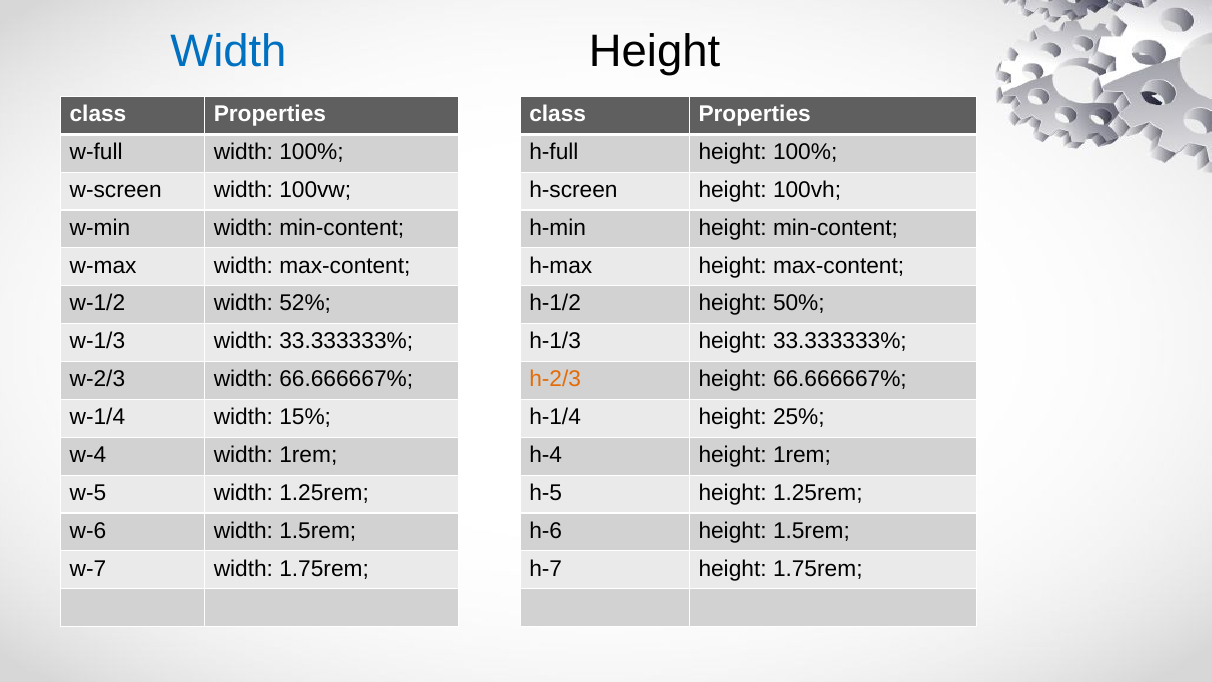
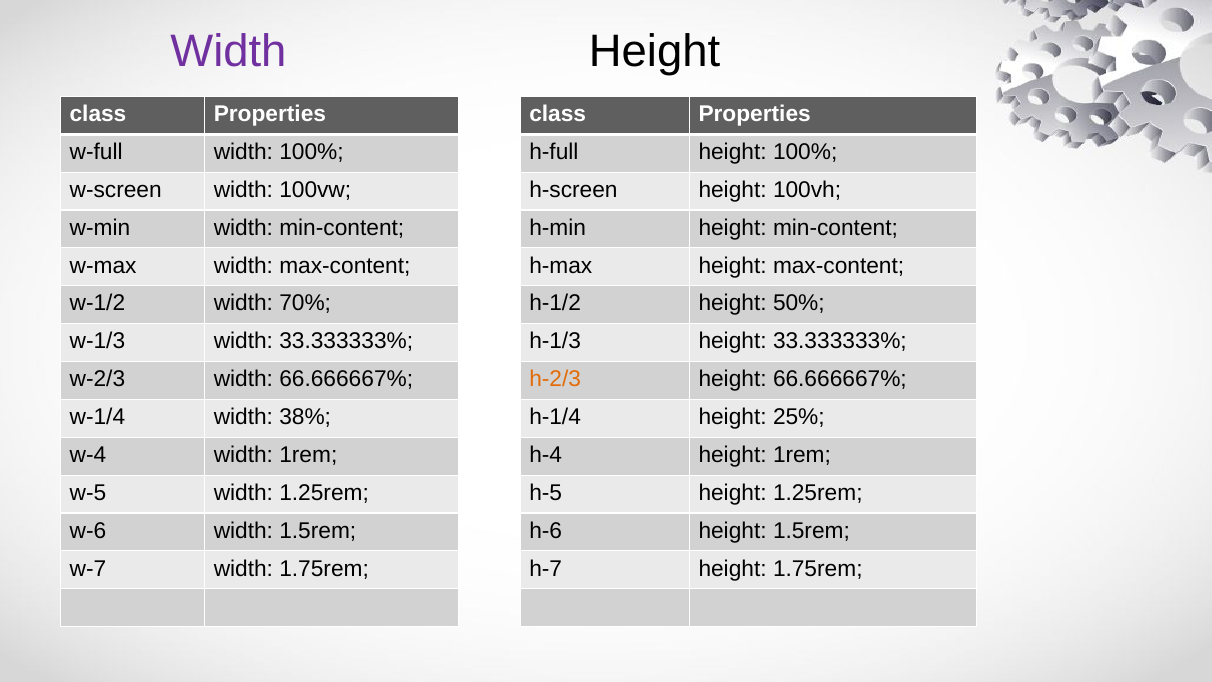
Width colour: blue -> purple (228, 51)
52%: 52% -> 70% (305, 303)
15%: 15% -> 38% (305, 417)
